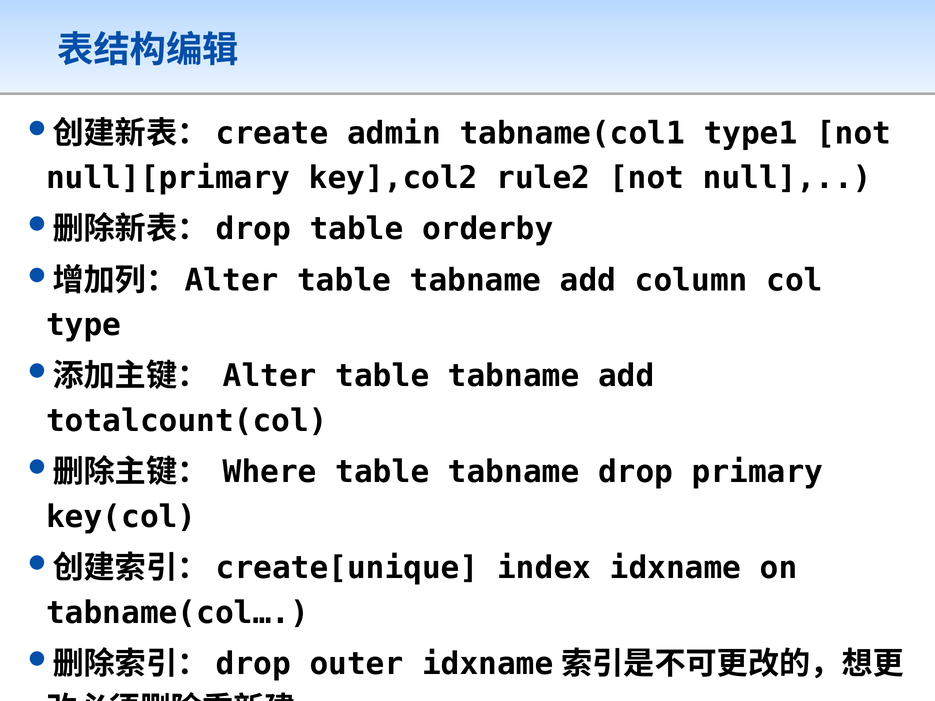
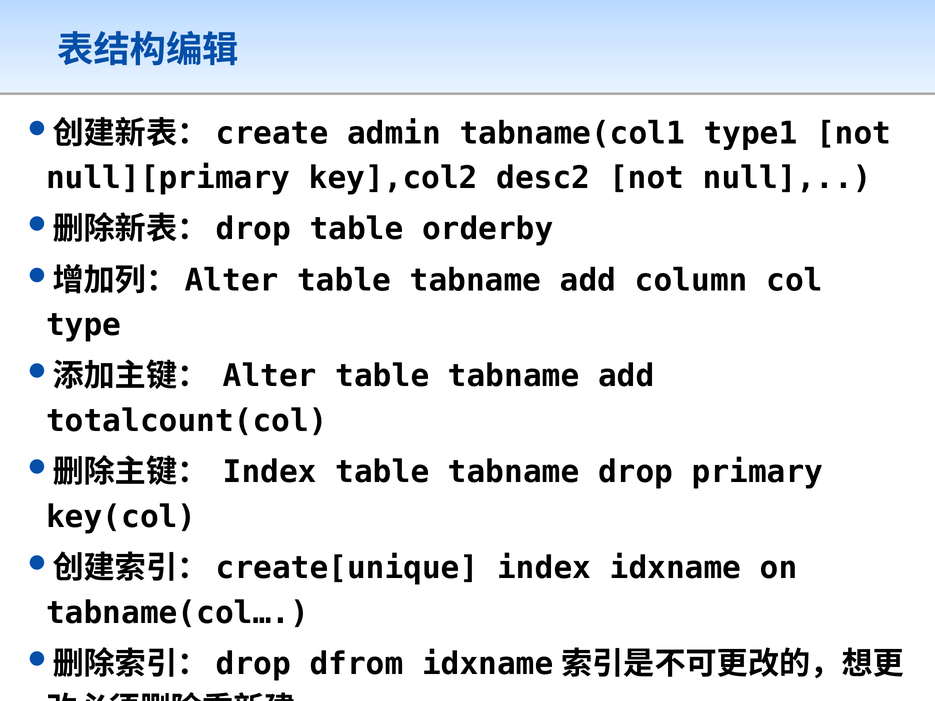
rule2: rule2 -> desc2 (543, 178)
Where: Where -> Index (270, 472)
outer: outer -> dfrom (357, 664)
